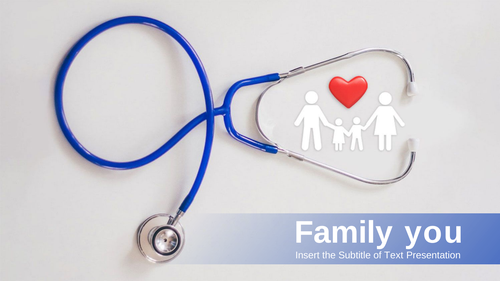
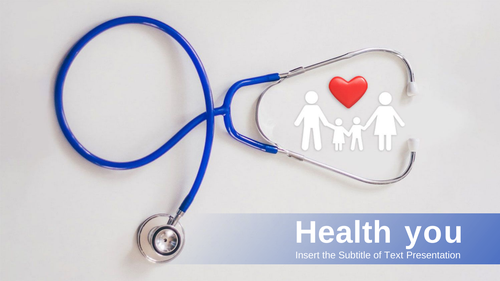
Family: Family -> Health (343, 233)
